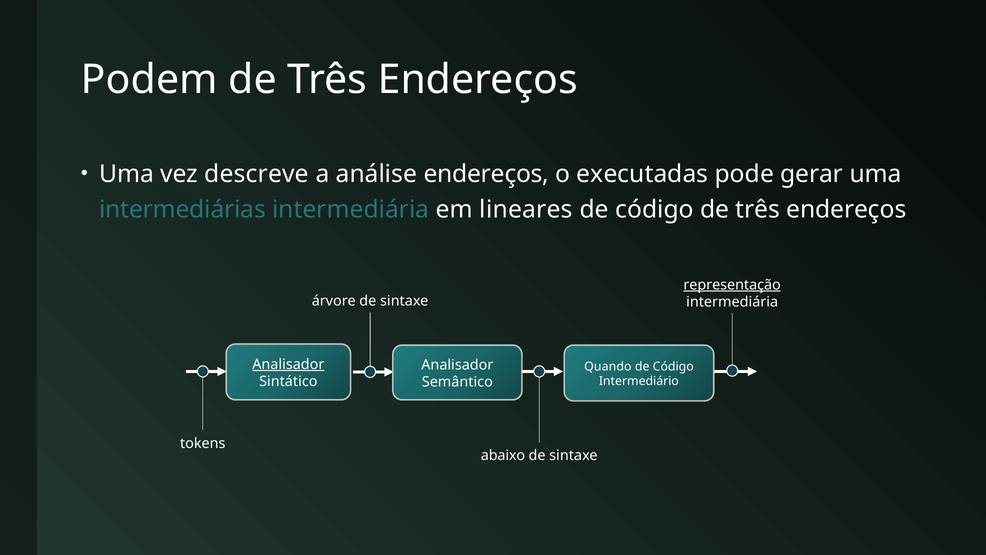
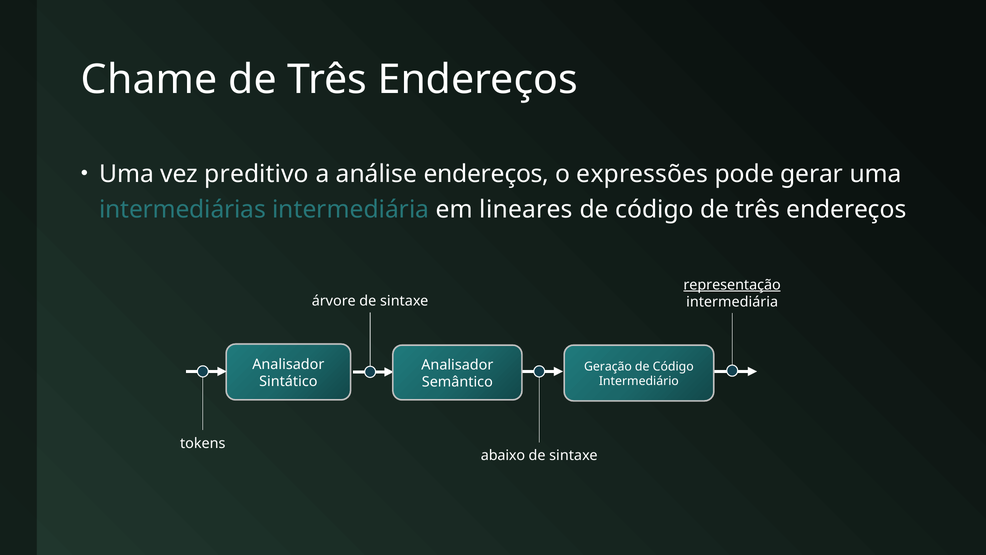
Podem: Podem -> Chame (149, 80)
descreve: descreve -> preditivo (257, 174)
executadas: executadas -> expressões (642, 174)
Analisador underline: present -> none (288, 364)
Quando: Quando -> Geração (608, 366)
